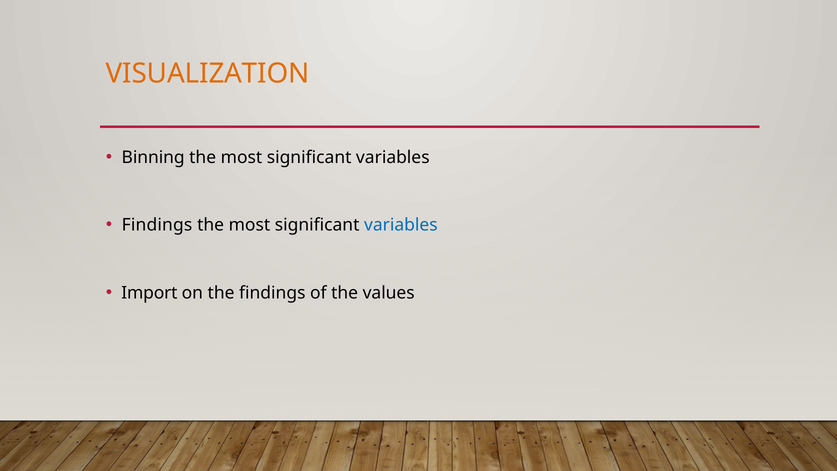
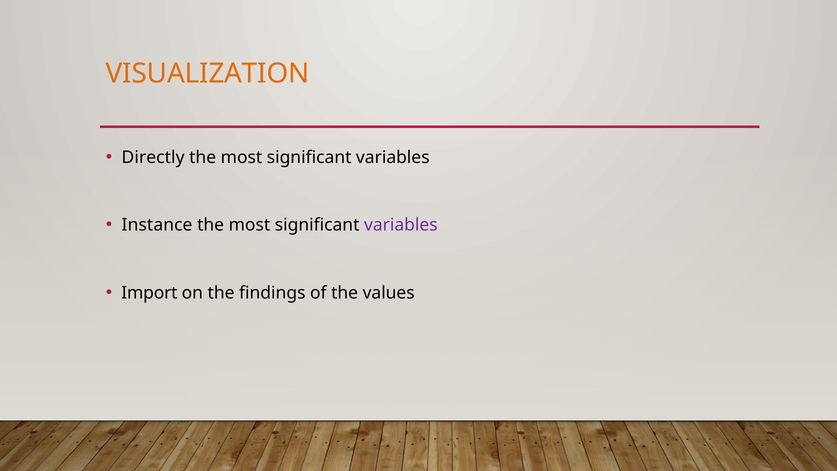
Binning: Binning -> Directly (153, 157)
Findings: Findings -> Instance (157, 225)
variables colour: blue -> purple (401, 225)
